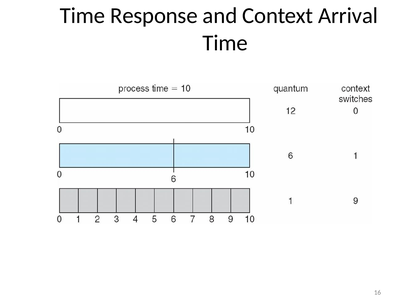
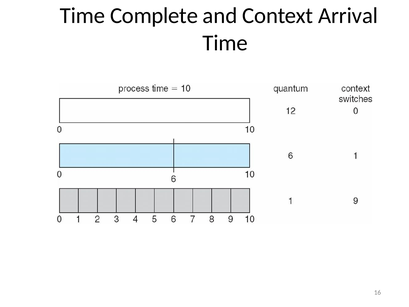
Response: Response -> Complete (154, 16)
